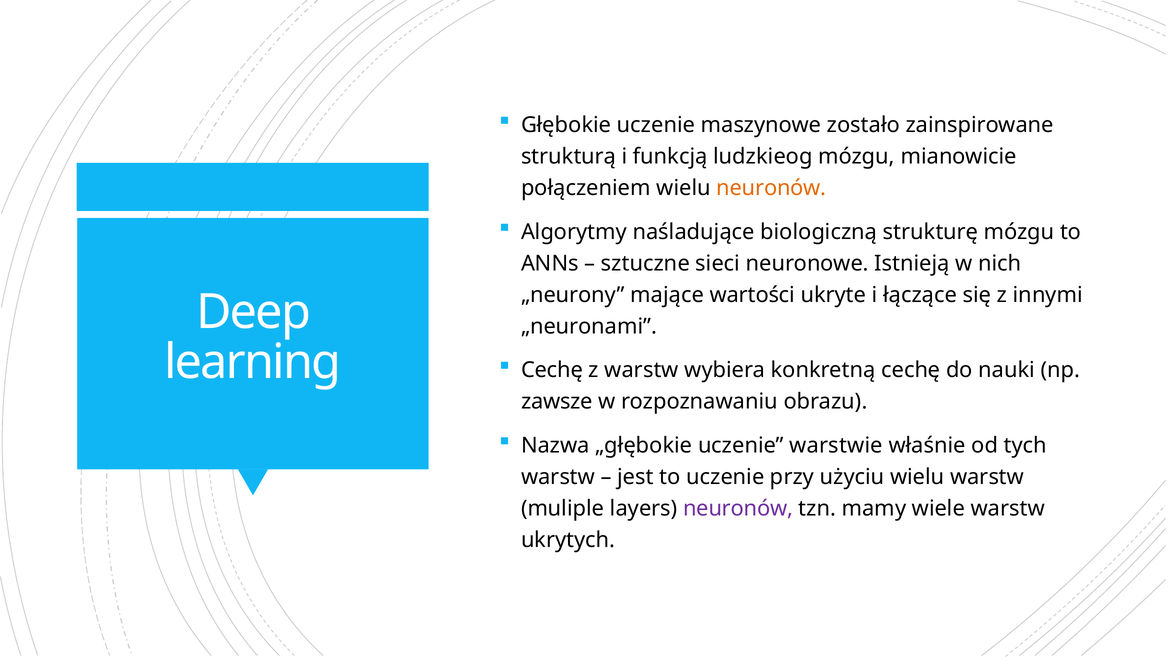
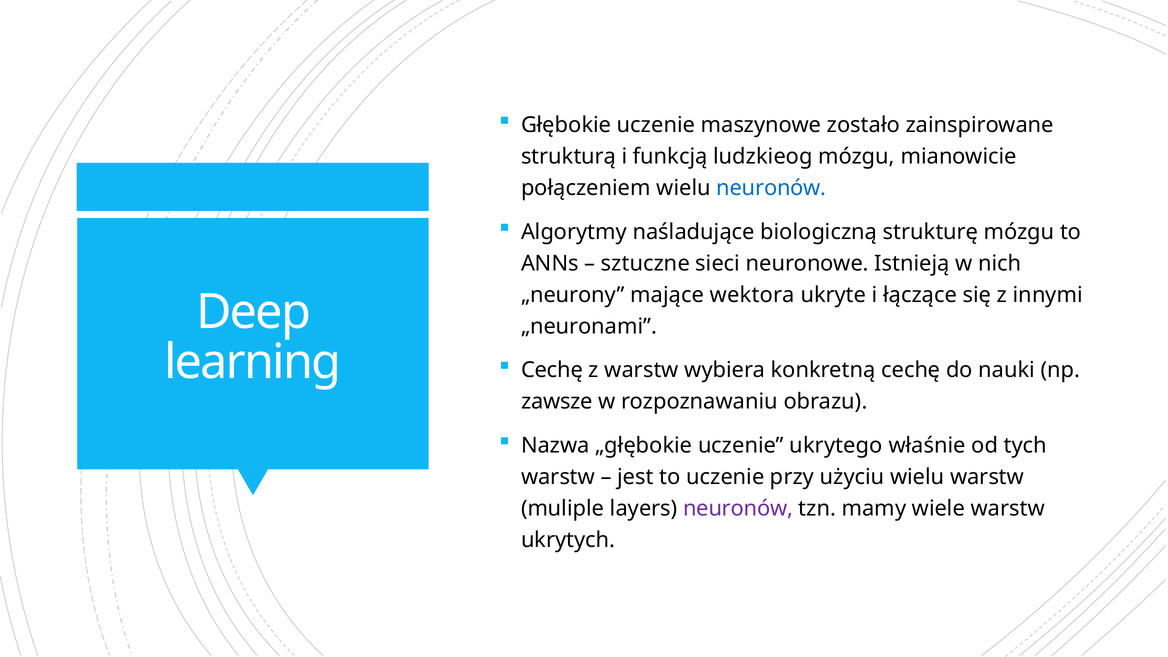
neuronów colour: orange -> blue (771, 188)
wartości: wartości -> wektora (752, 295)
warstwie: warstwie -> ukrytego (836, 445)
